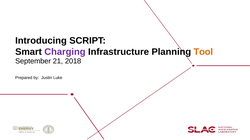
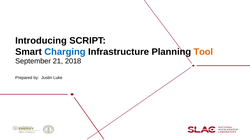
Charging colour: purple -> blue (65, 52)
